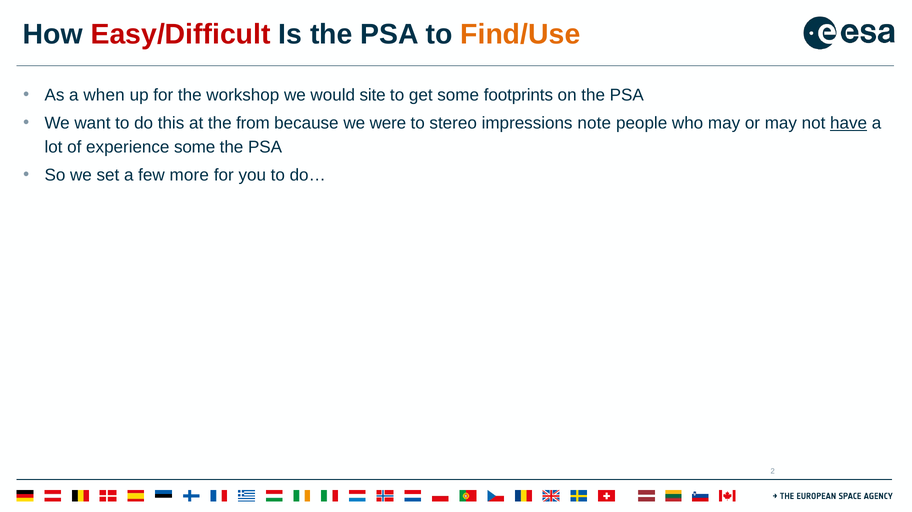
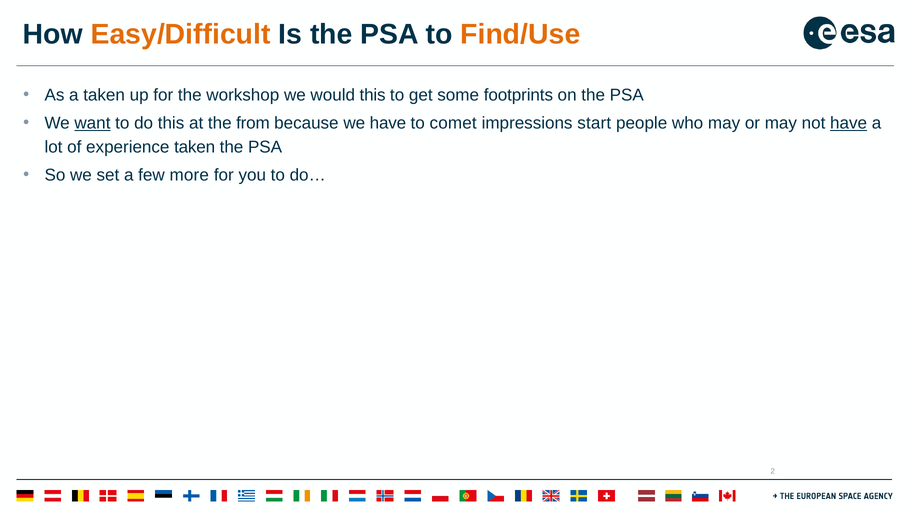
Easy/Difficult colour: red -> orange (181, 35)
a when: when -> taken (104, 95)
would site: site -> this (373, 95)
want underline: none -> present (92, 123)
we were: were -> have (388, 123)
stereo: stereo -> comet (453, 123)
note: note -> start (594, 123)
experience some: some -> taken (195, 147)
